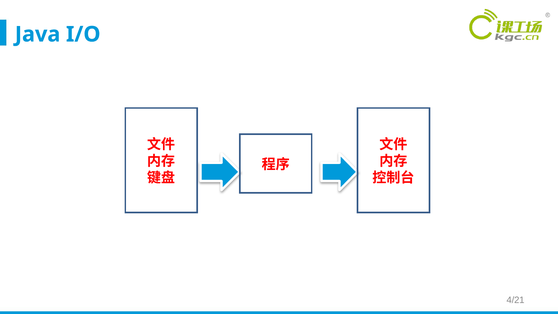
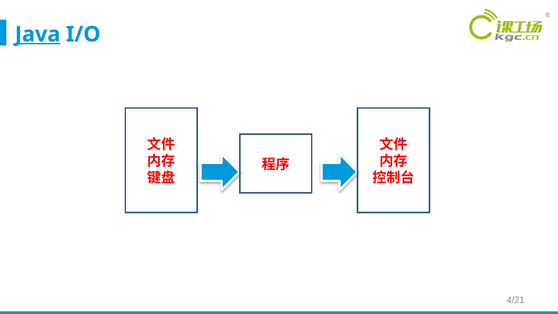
Java underline: none -> present (38, 34)
